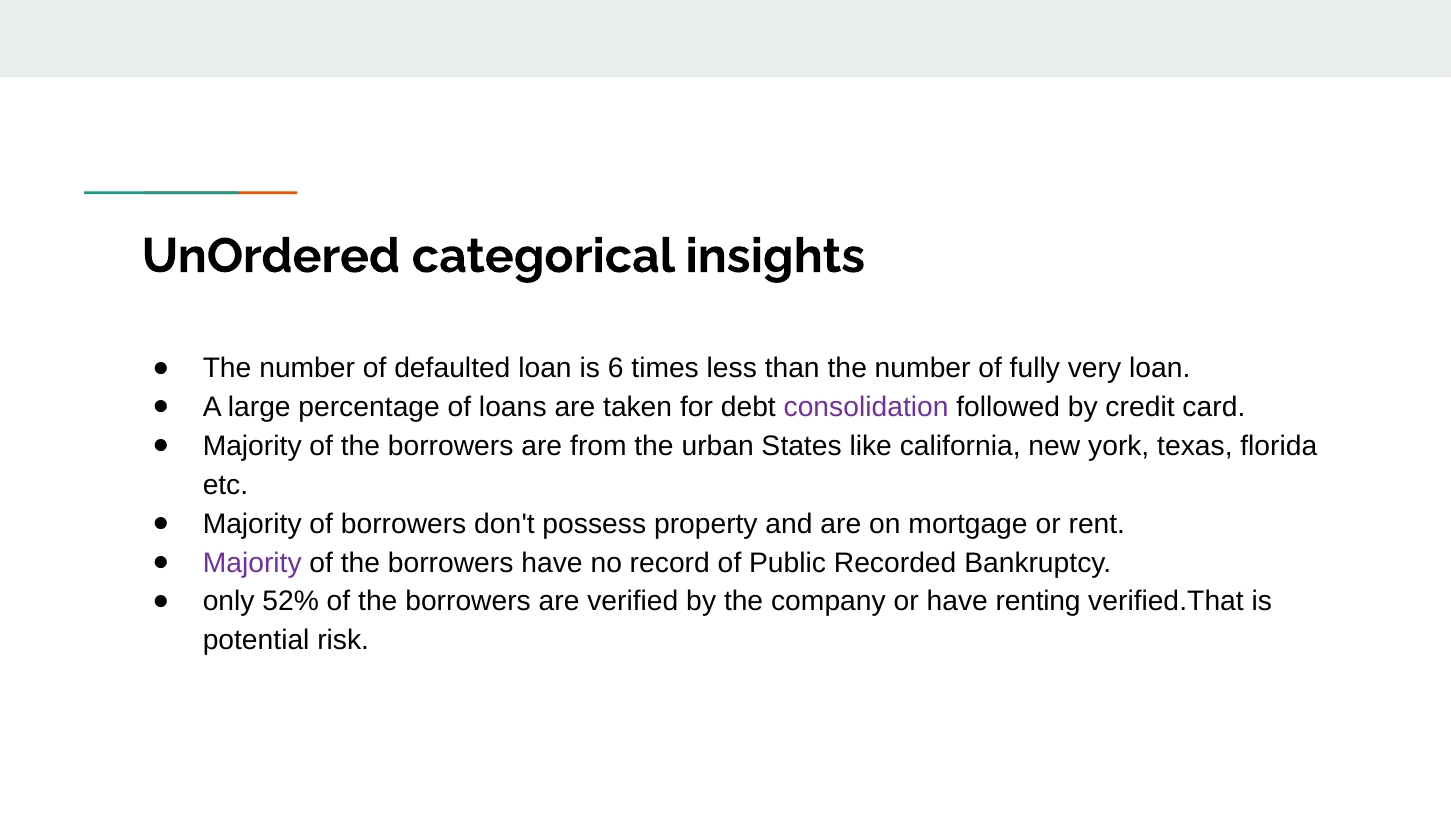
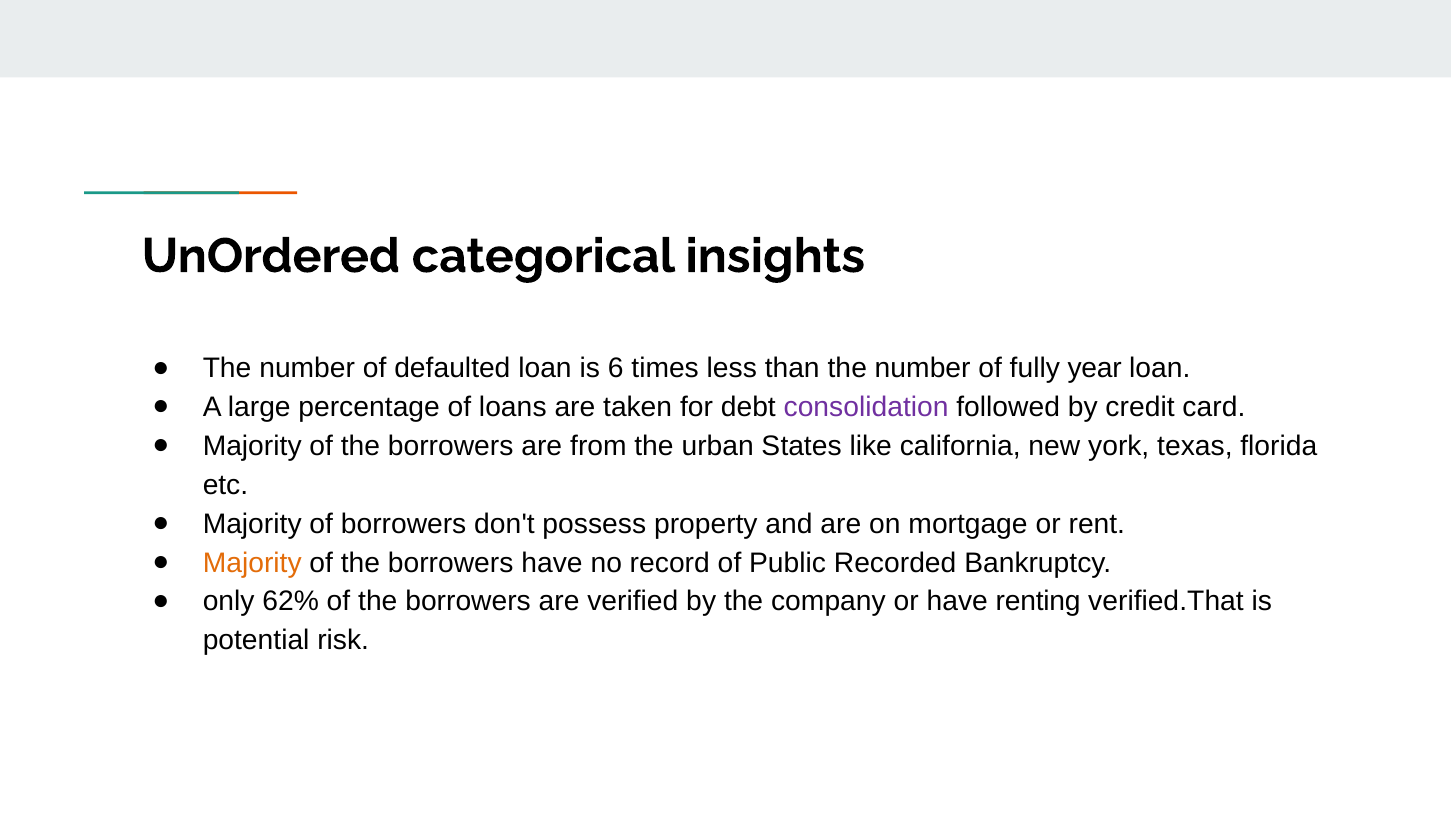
very: very -> year (1095, 368)
Majority colour: purple -> orange (252, 563)
52%: 52% -> 62% (291, 602)
